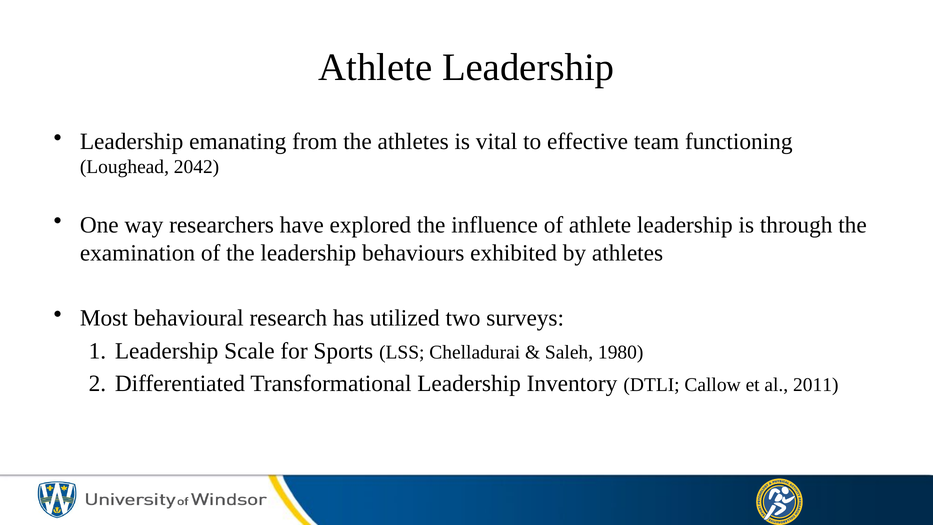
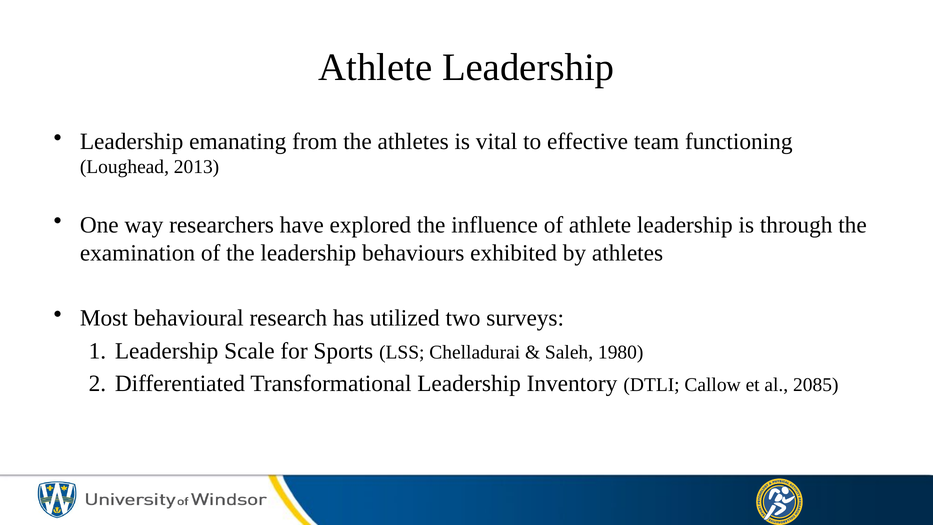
2042: 2042 -> 2013 (197, 167)
2011: 2011 -> 2085 (816, 385)
